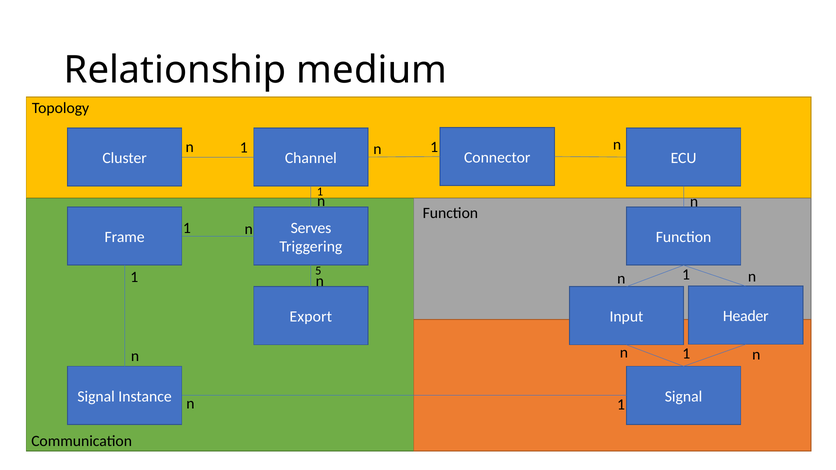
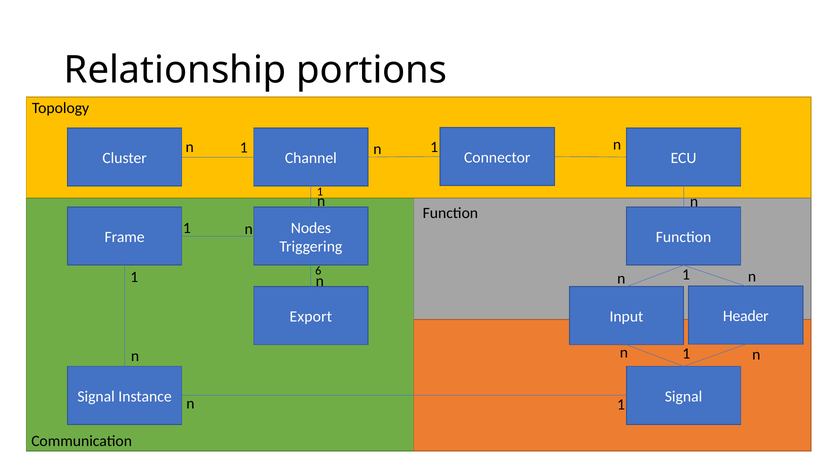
medium: medium -> portions (372, 70)
Serves: Serves -> Nodes (311, 228)
5: 5 -> 6 (318, 271)
